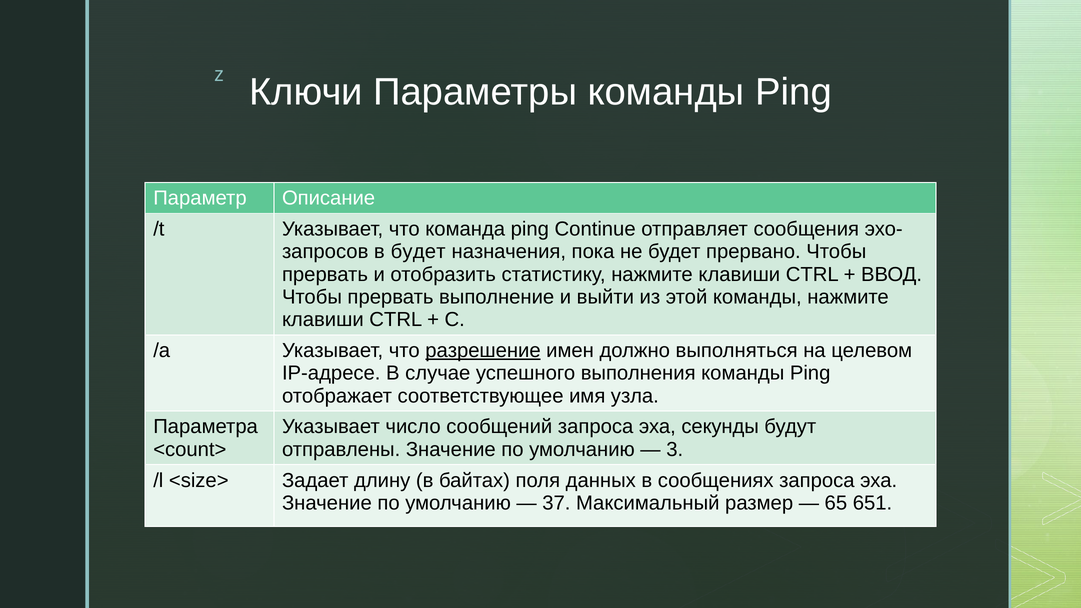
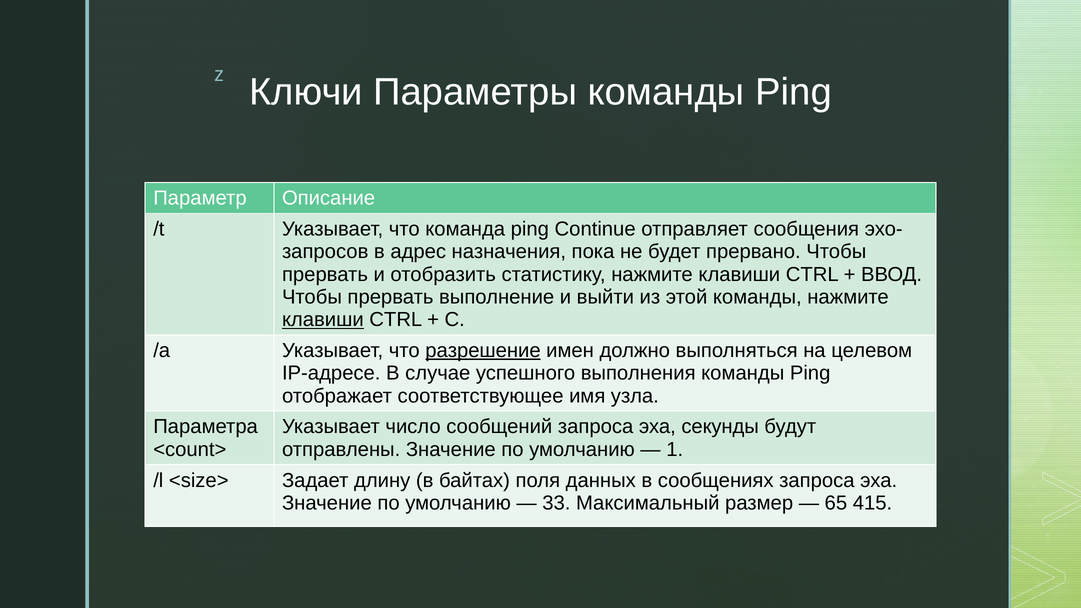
в будет: будет -> адрес (418, 252)
клавиши underline: none -> present (323, 320)
3: 3 -> 1 (675, 450)
37: 37 -> 33 (556, 503)
651: 651 -> 415 (873, 503)
